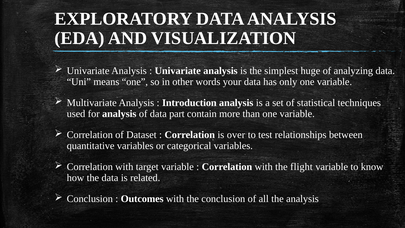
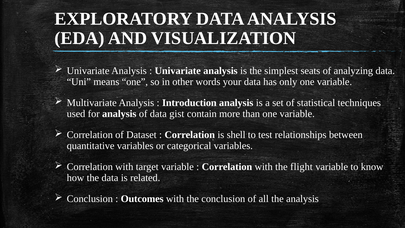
huge: huge -> seats (310, 71)
part: part -> gist (177, 114)
over: over -> shell (236, 135)
